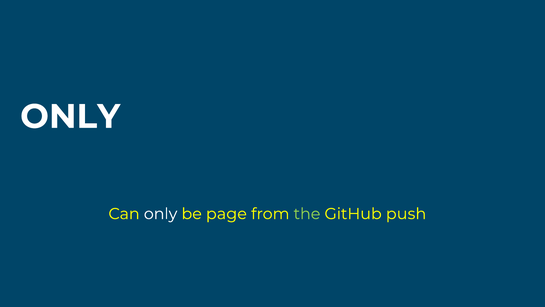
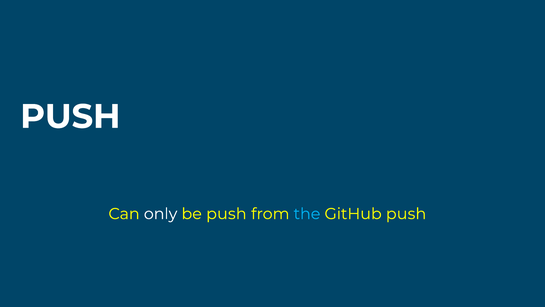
ONLY: ONLY -> PUSH (70, 116)
be page: page -> push (226, 214)
the colour: light green -> light blue (307, 214)
